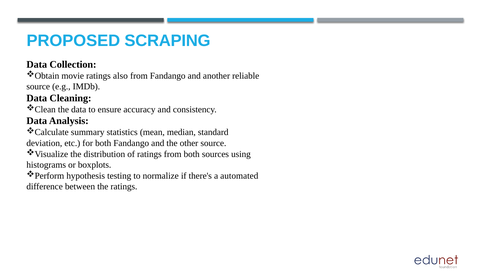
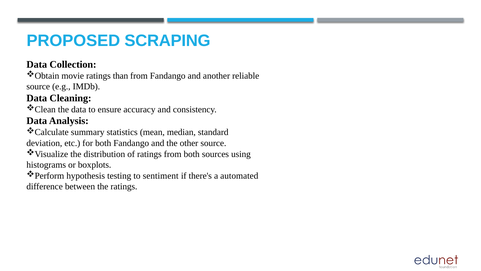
also: also -> than (120, 76)
normalize: normalize -> sentiment (161, 175)
